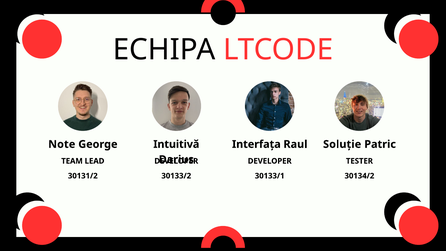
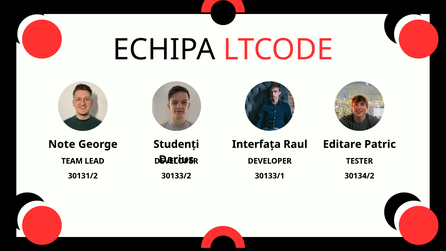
Intuitivă: Intuitivă -> Studenți (176, 144)
Soluție: Soluție -> Editare (342, 144)
